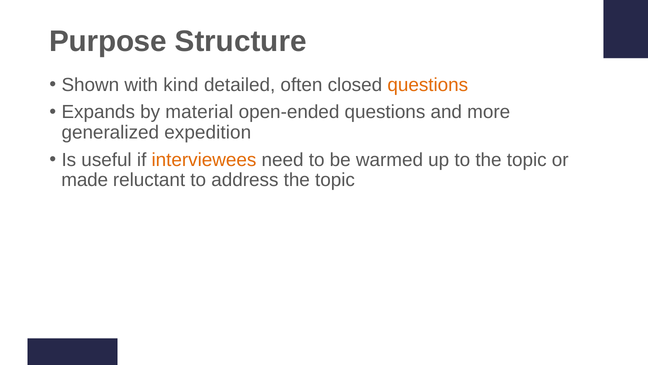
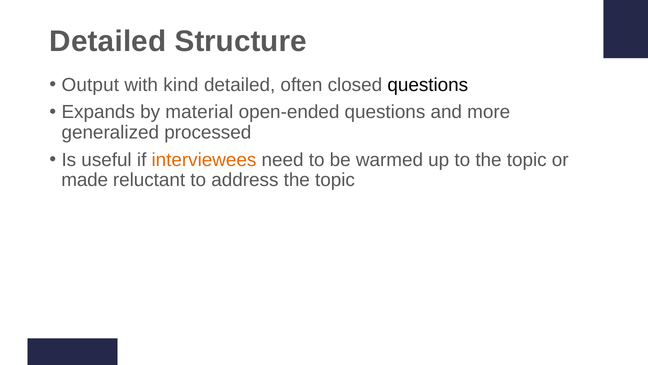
Purpose: Purpose -> Detailed (108, 41)
Shown: Shown -> Output (90, 85)
questions colour: orange -> black (428, 85)
expedition: expedition -> processed (208, 132)
